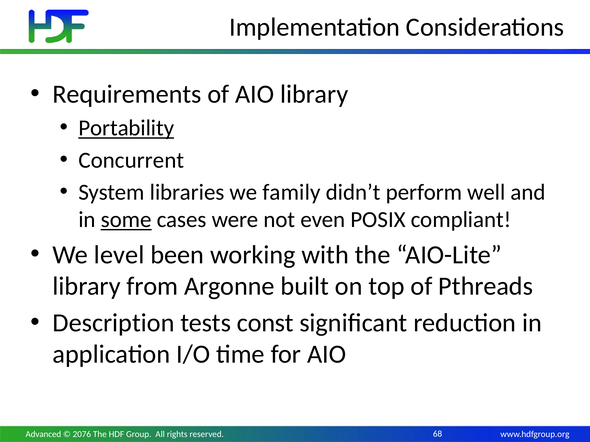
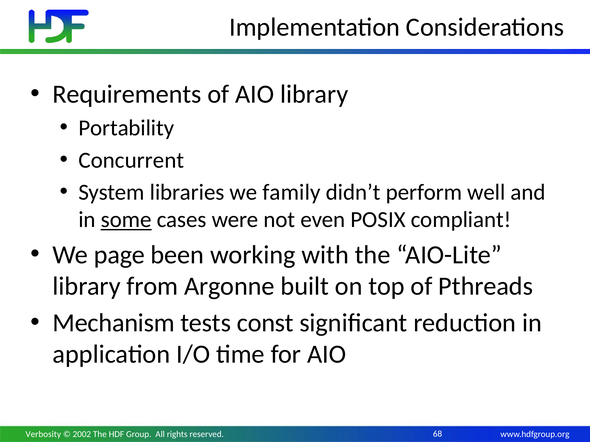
Portability underline: present -> none (126, 128)
level: level -> page (119, 255)
Description: Description -> Mechanism (114, 323)
Advanced: Advanced -> Verbosity (43, 435)
2076: 2076 -> 2002 (82, 435)
